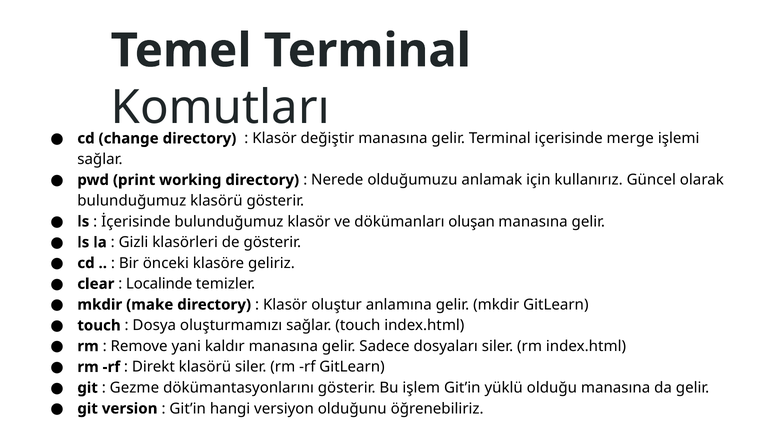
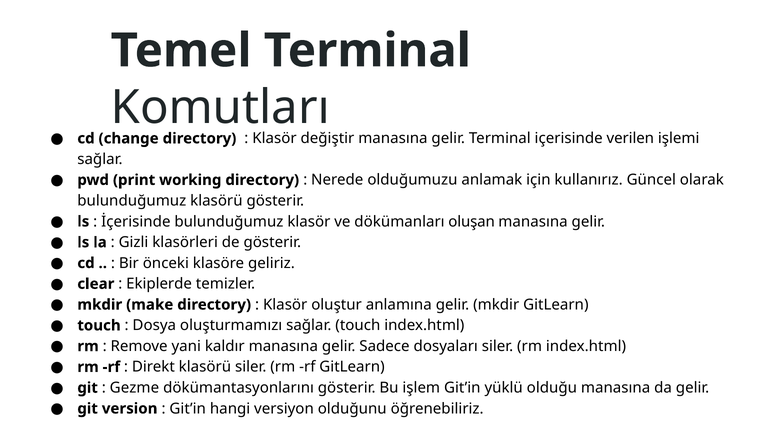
merge: merge -> verilen (630, 138)
Localinde: Localinde -> Ekiplerde (159, 284)
